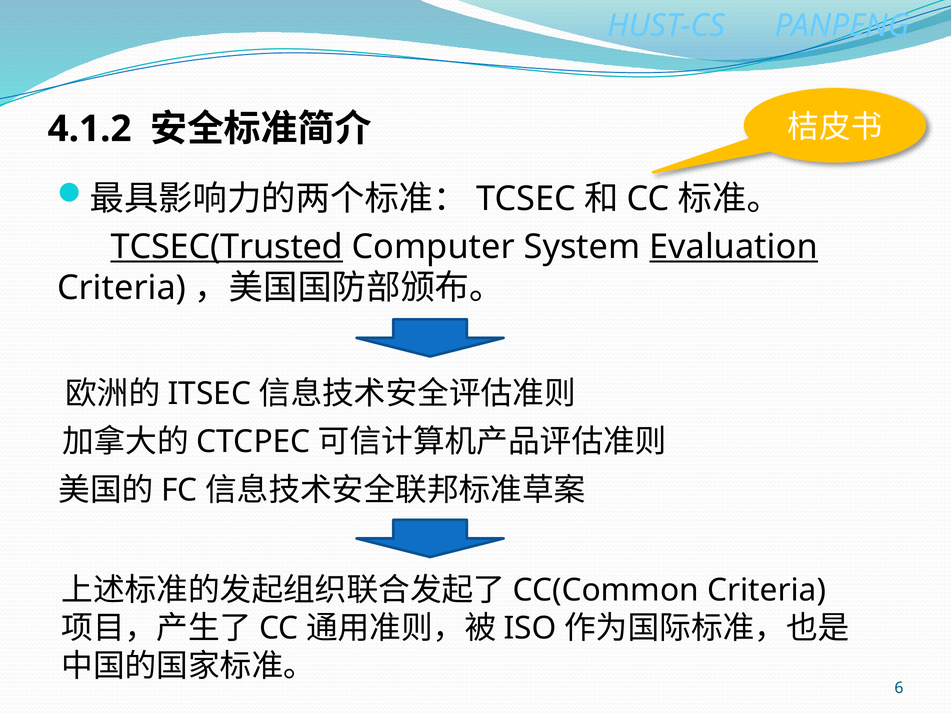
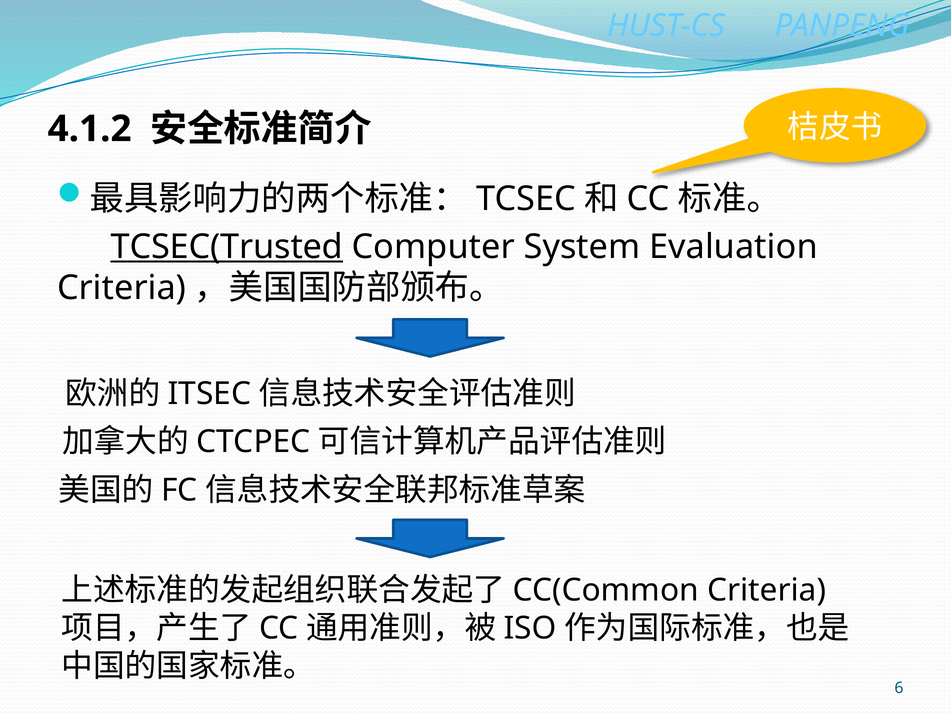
Evaluation underline: present -> none (734, 247)
